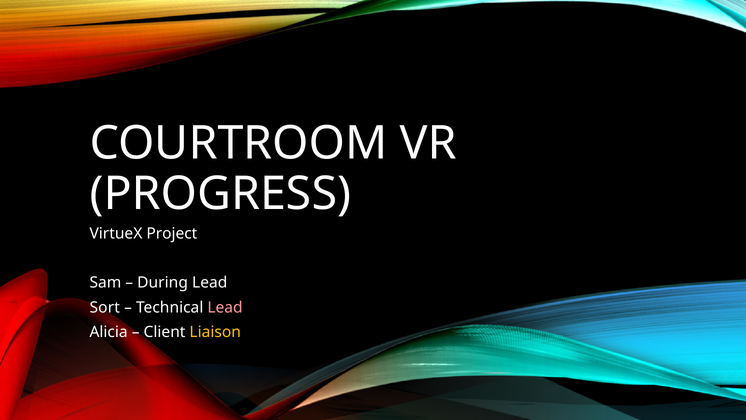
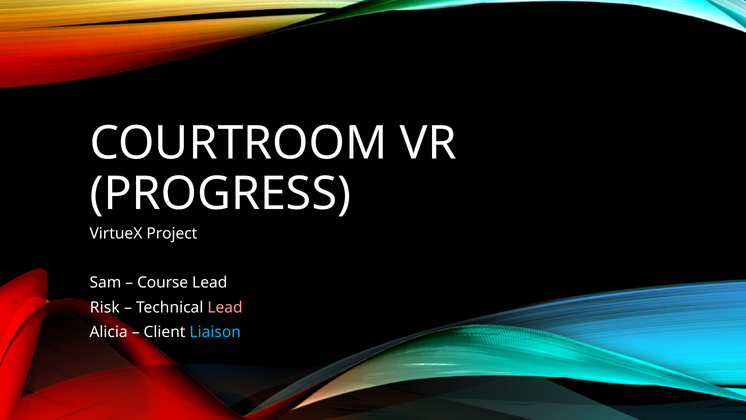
During: During -> Course (163, 283)
Sort: Sort -> Risk (105, 307)
Liaison colour: yellow -> light blue (215, 332)
